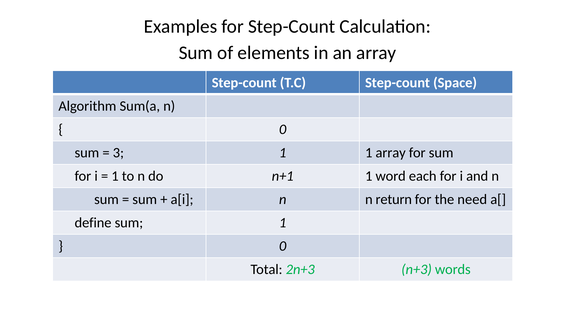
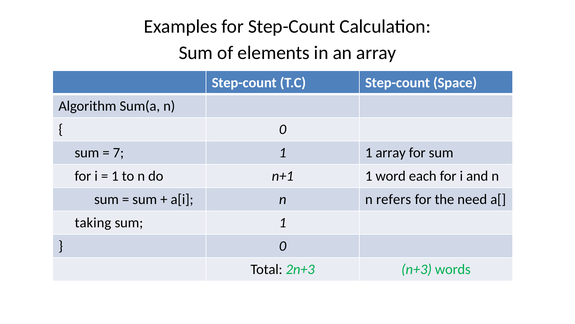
3: 3 -> 7 (118, 152)
return: return -> refers (394, 199)
define: define -> taking (93, 222)
